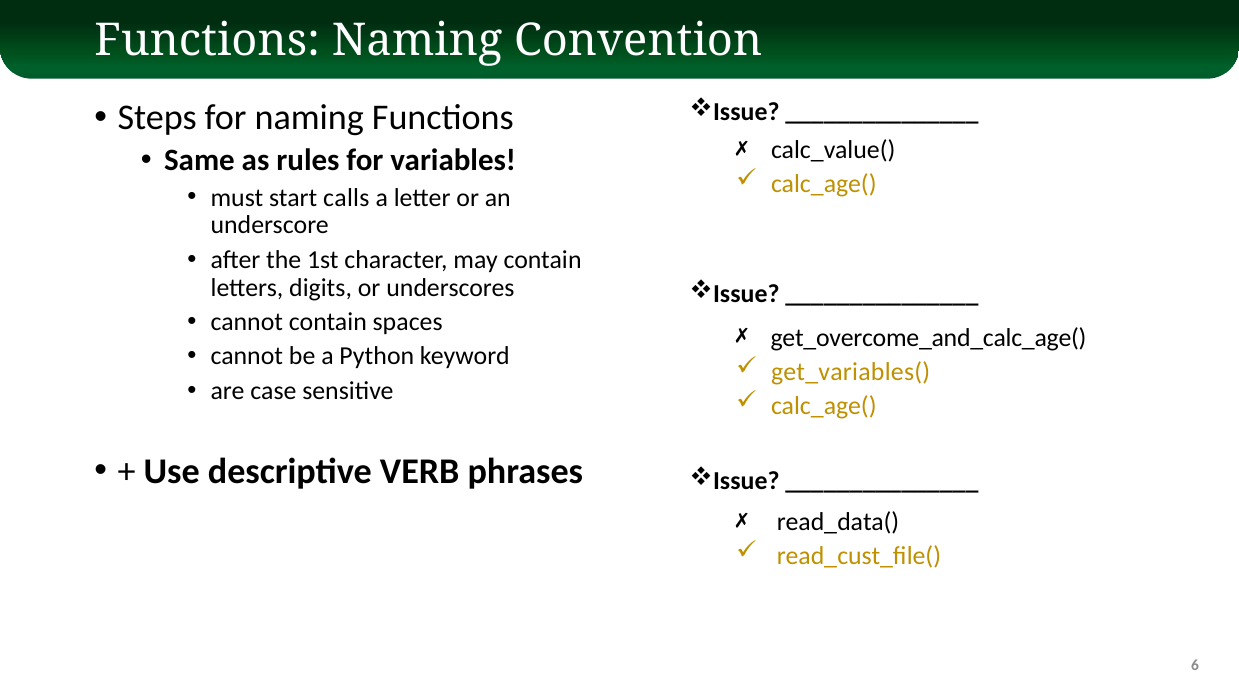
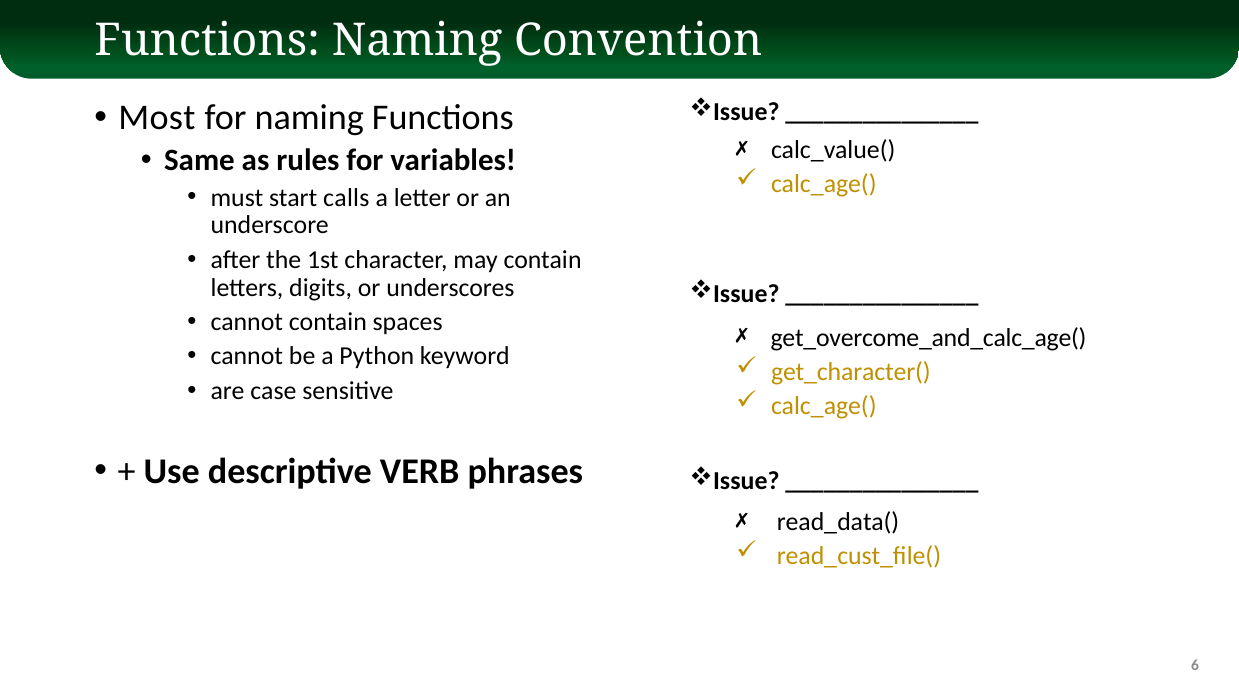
Steps: Steps -> Most (157, 118)
get_variables(: get_variables( -> get_character( (851, 372)
